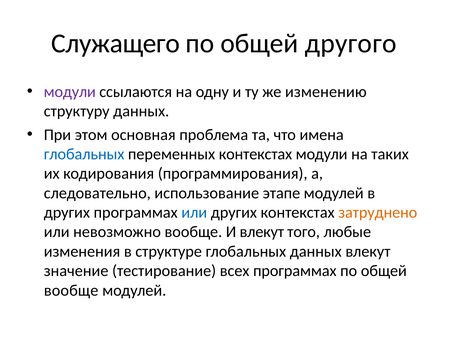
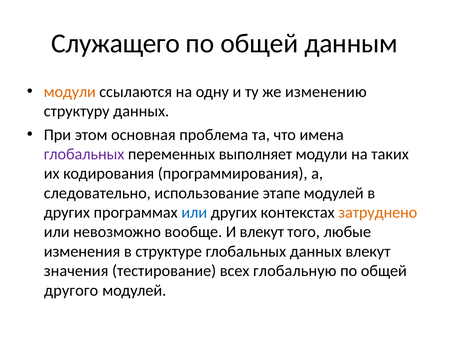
другого: другого -> данным (351, 43)
модули colour: purple -> orange (70, 92)
глобальных colour: blue -> purple (84, 154)
переменных контекстах: контекстах -> выполняет (255, 154)
значение: значение -> значения (76, 271)
всех программах: программах -> глобальную (295, 271)
вообще: вообще -> другого (71, 290)
